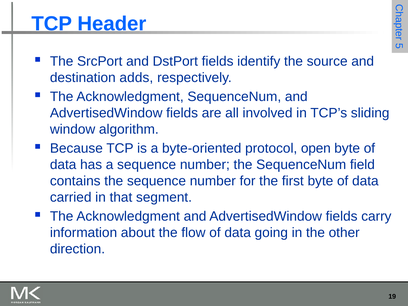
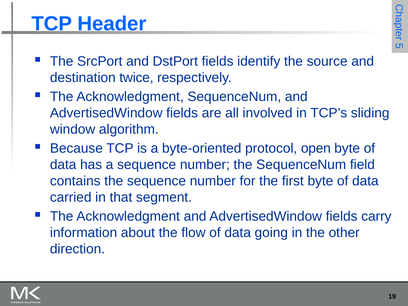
adds: adds -> twice (136, 78)
